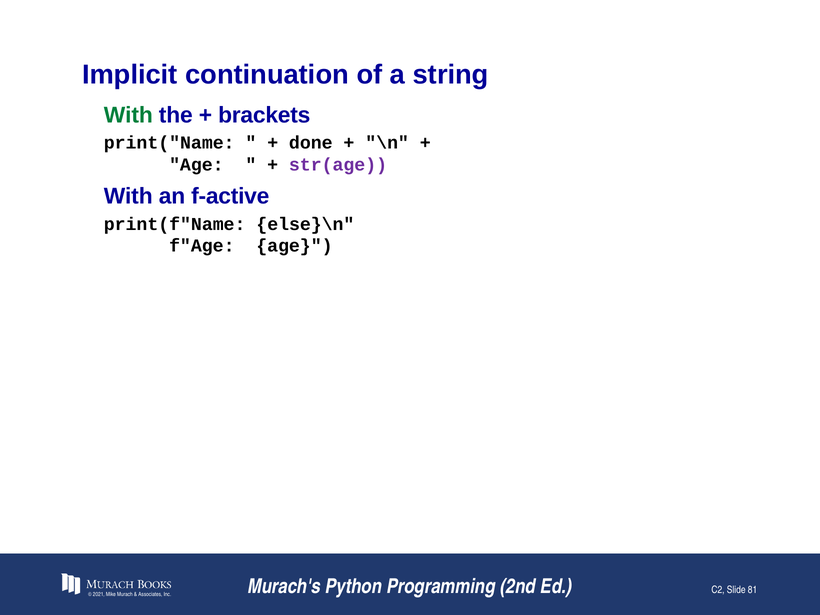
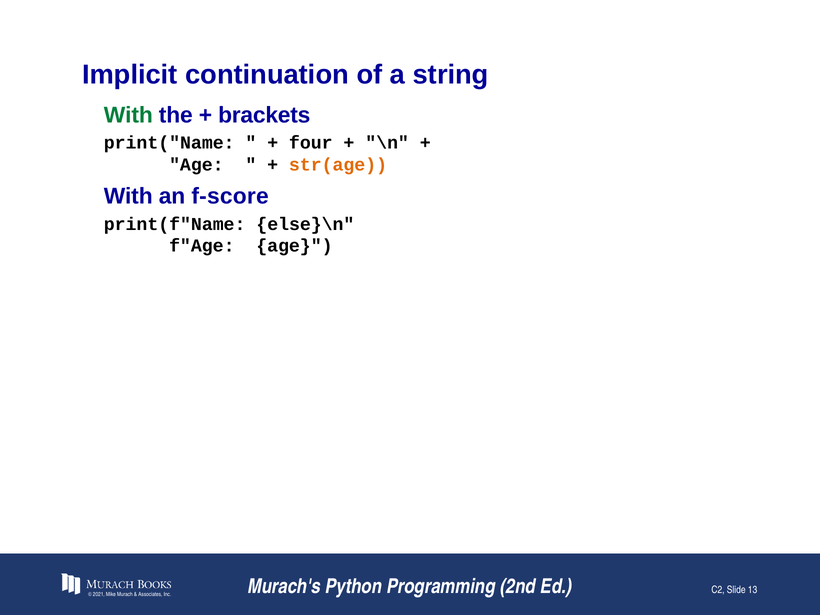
done: done -> four (311, 143)
str(age colour: purple -> orange (338, 165)
f-active: f-active -> f-score (230, 196)
81: 81 -> 13 (753, 590)
